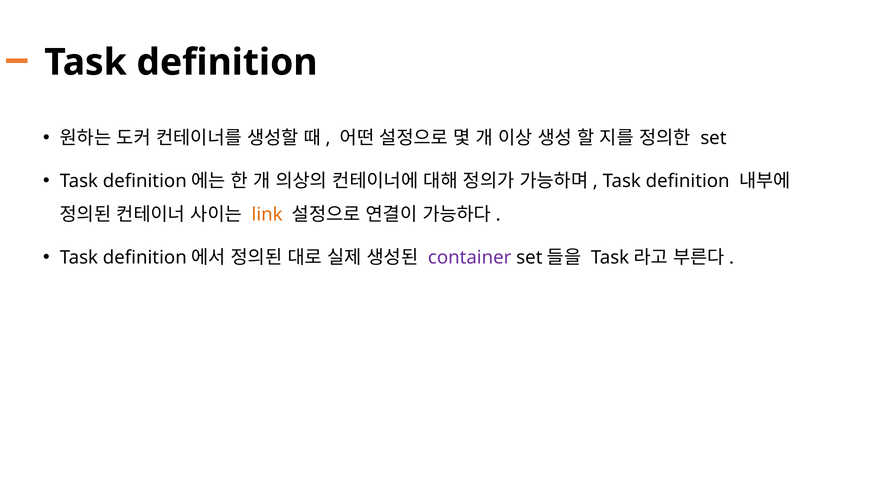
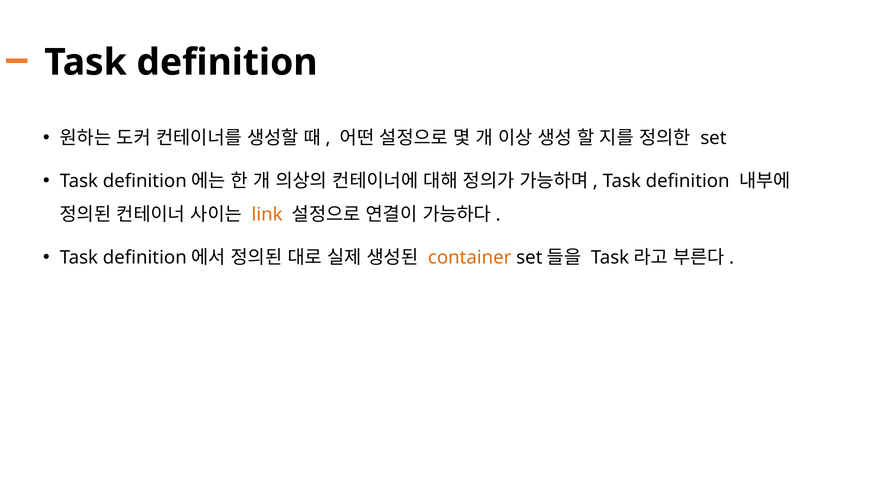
container colour: purple -> orange (470, 258)
